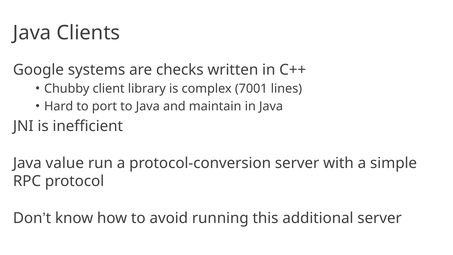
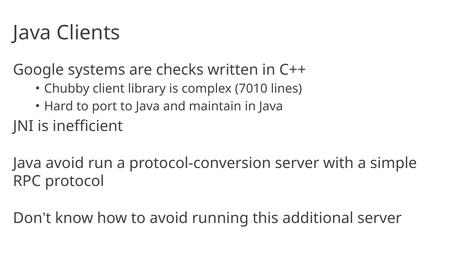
7001: 7001 -> 7010 (251, 89)
Java value: value -> avoid (65, 163)
